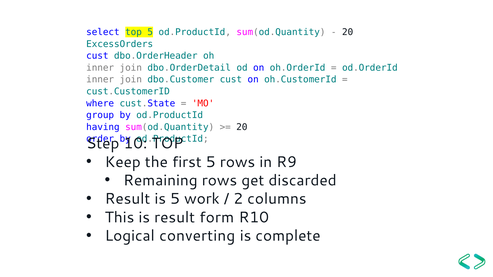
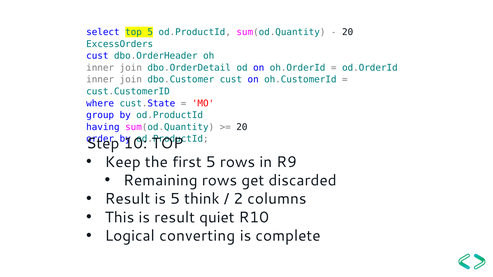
work: work -> think (202, 199)
form: form -> quiet (217, 218)
